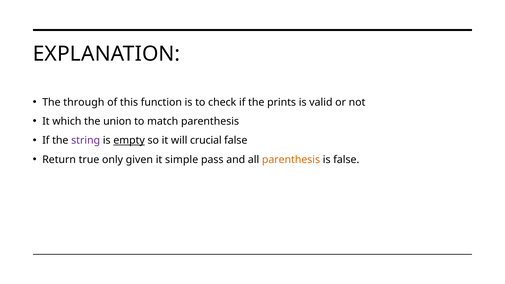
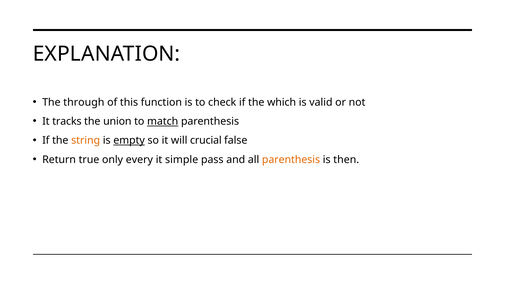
prints: prints -> which (282, 102)
which: which -> tracks (67, 121)
match underline: none -> present (163, 121)
string colour: purple -> orange (86, 141)
given: given -> every (139, 160)
is false: false -> then (346, 160)
